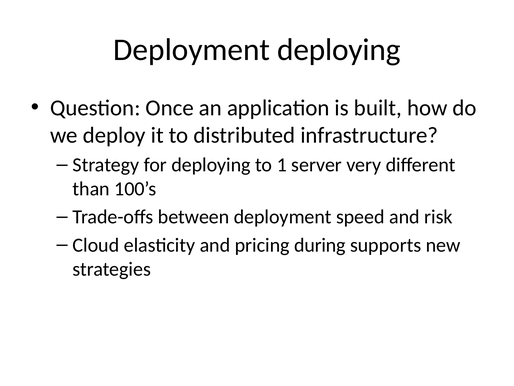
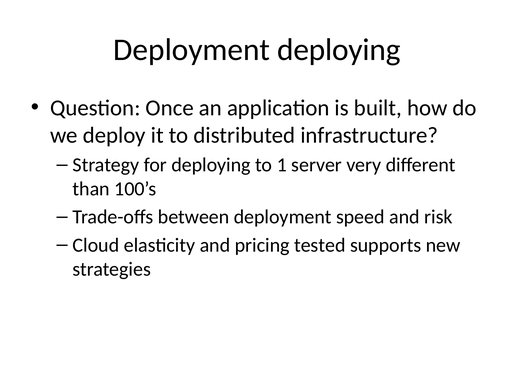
during: during -> tested (320, 245)
